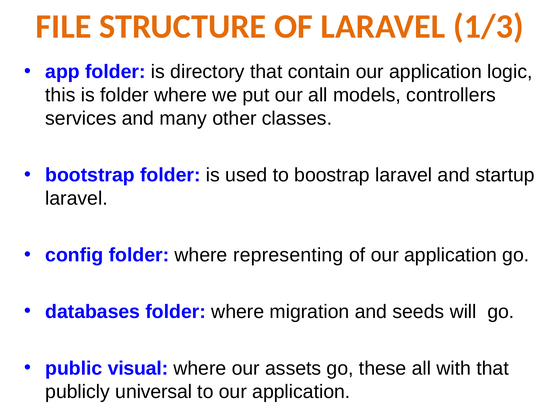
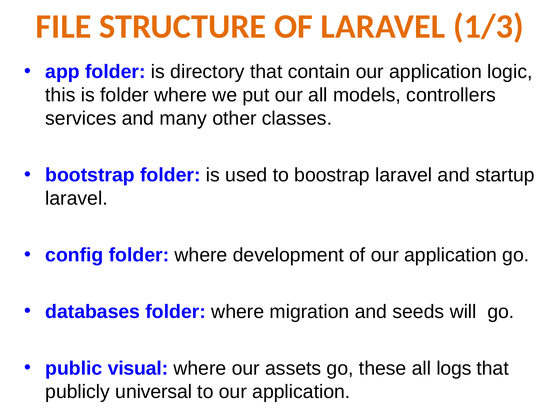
representing: representing -> development (288, 255)
with: with -> logs (454, 368)
